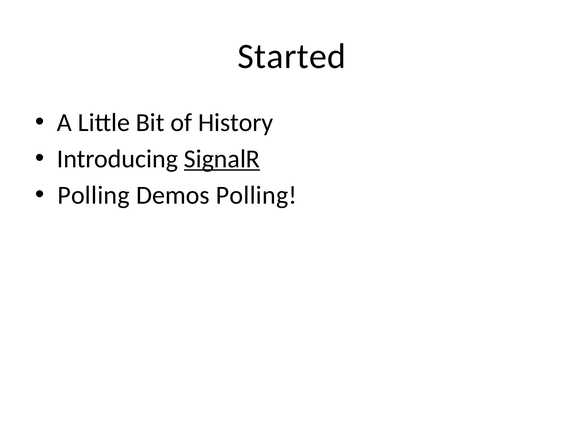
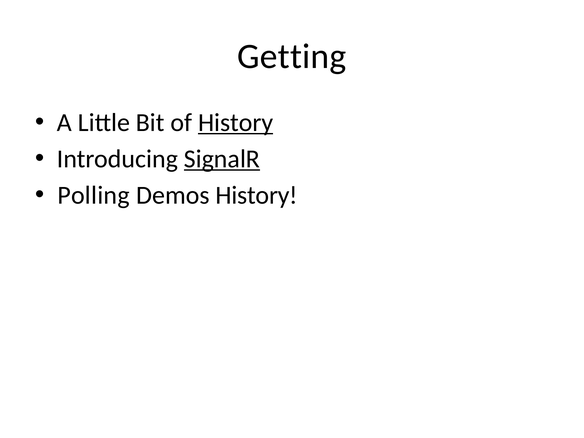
Started: Started -> Getting (292, 57)
History underline: none -> present (236, 123)
Demos Polling: Polling -> History (257, 195)
